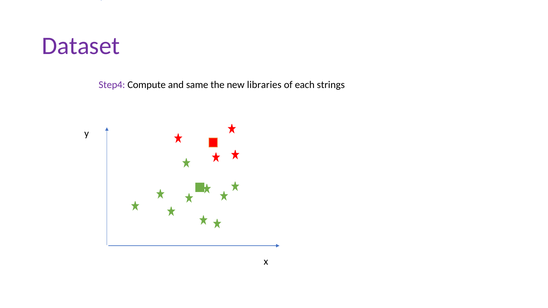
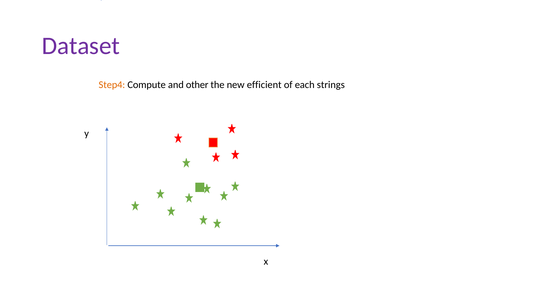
Step4 colour: purple -> orange (112, 85)
same: same -> other (197, 85)
libraries: libraries -> efficient (264, 85)
